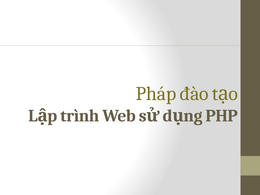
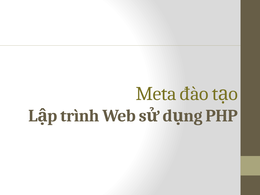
Pháp: Pháp -> Meta (156, 94)
